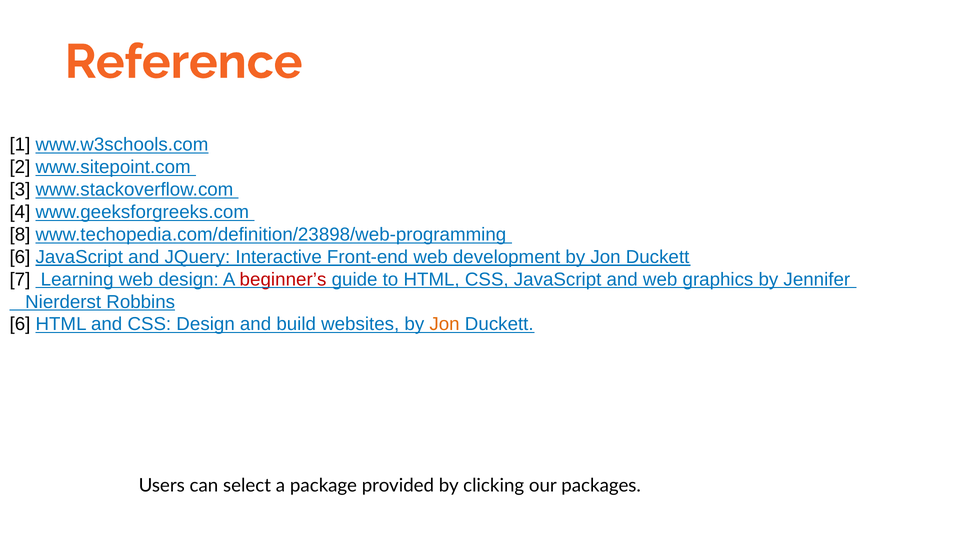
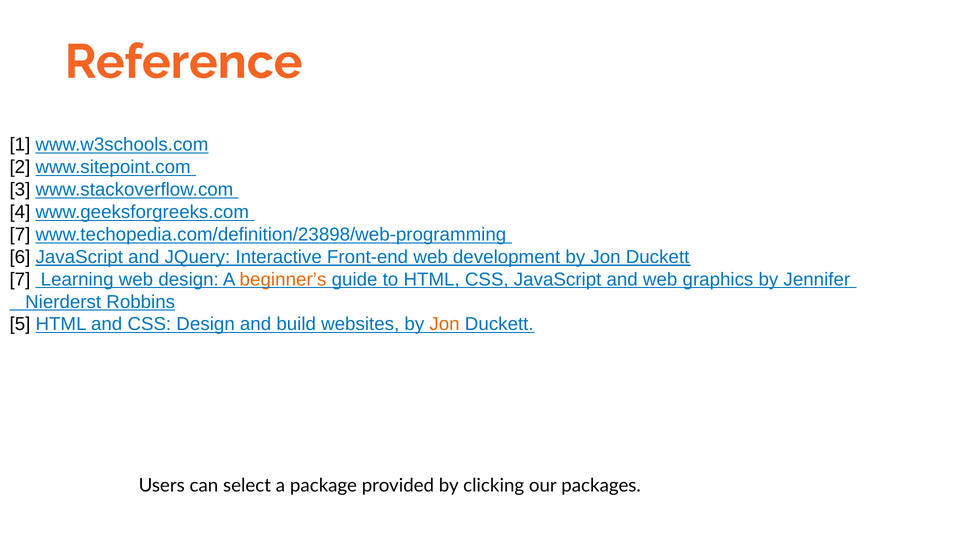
8: 8 -> 7 (20, 235)
beginner’s colour: red -> orange (283, 279)
6: 6 -> 5 (20, 324)
